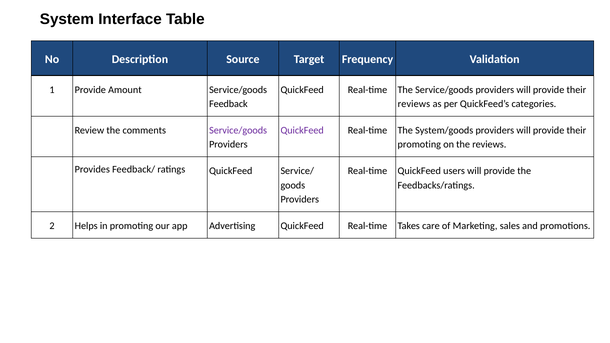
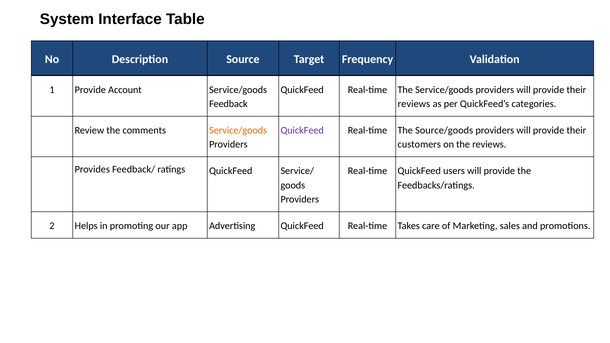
Amount: Amount -> Account (125, 90)
Service/goods colour: purple -> orange (238, 130)
System/goods: System/goods -> Source/goods (444, 130)
promoting: promoting -> customers (419, 145)
